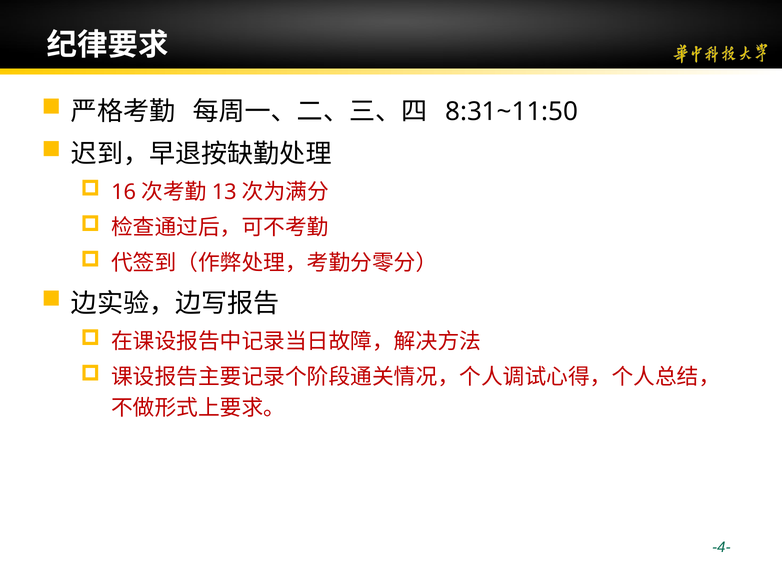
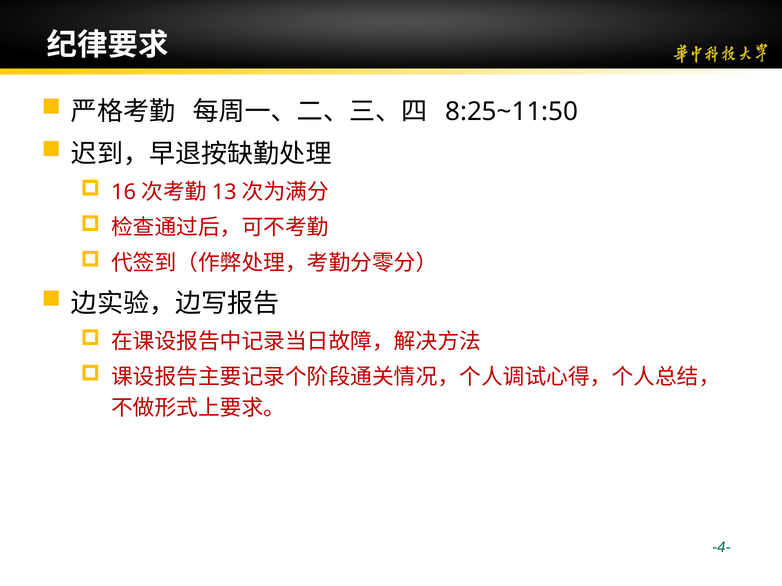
8:31~11:50: 8:31~11:50 -> 8:25~11:50 (512, 112)
